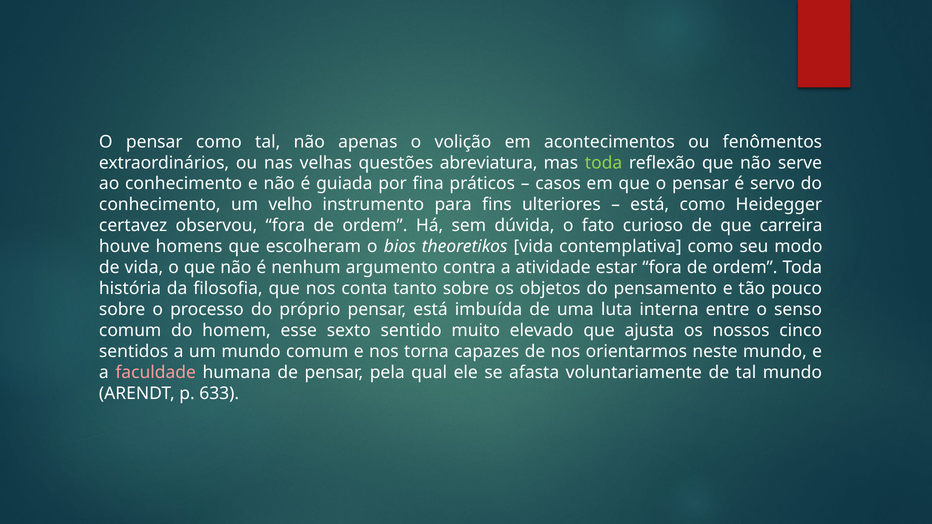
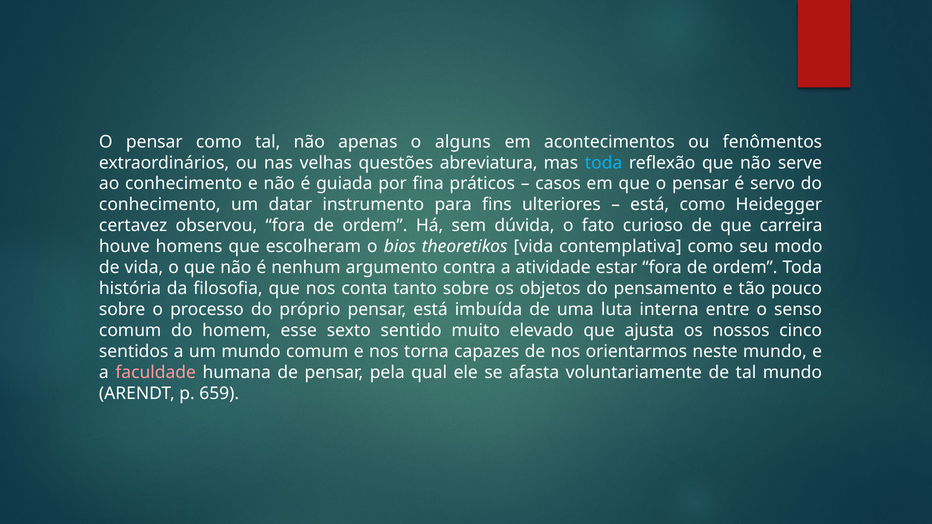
volição: volição -> alguns (463, 142)
toda colour: light green -> light blue (604, 163)
velho: velho -> datar (290, 205)
633: 633 -> 659 (219, 393)
